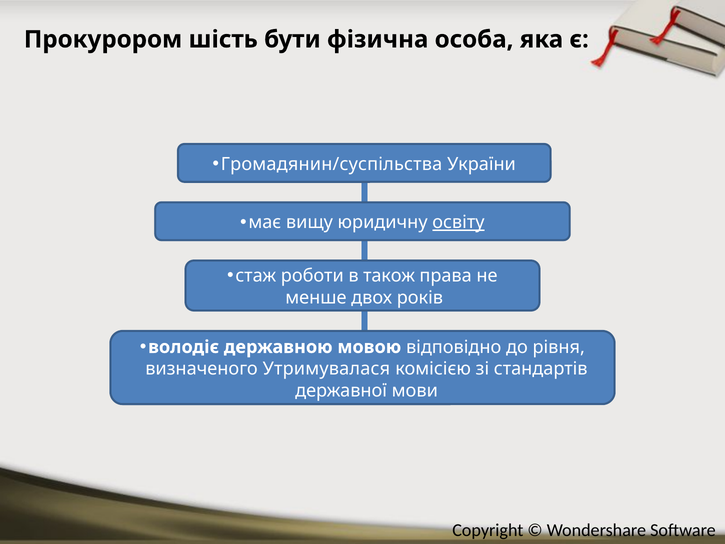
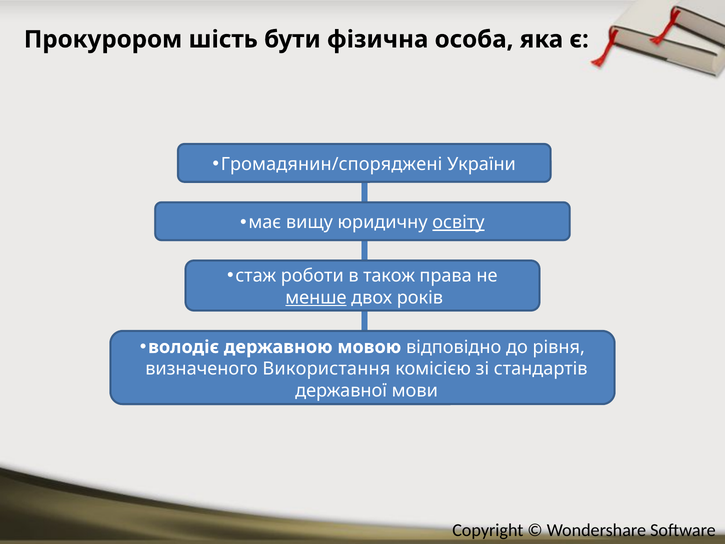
Громадянин/суспільства: Громадянин/суспільства -> Громадянин/споряджені (332, 164)
менше underline: none -> present (316, 298)
Утримувалася: Утримувалася -> Використання (326, 369)
